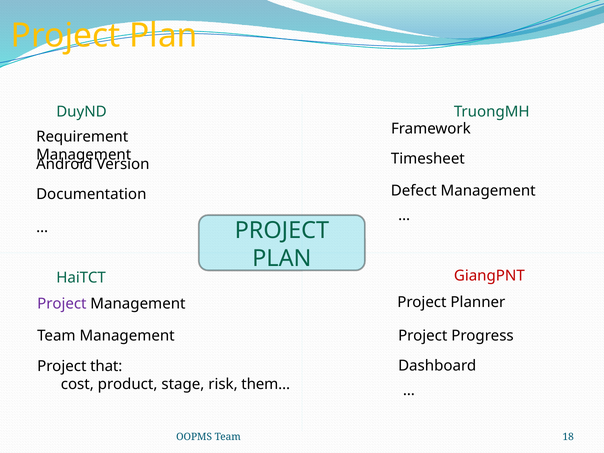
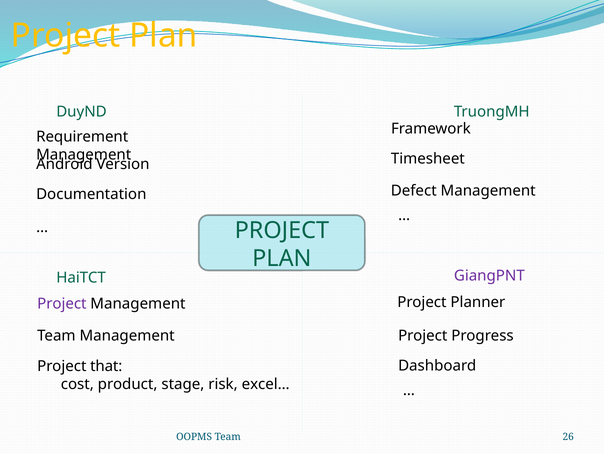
GiangPNT colour: red -> purple (489, 276)
them…: them… -> excel… (266, 384)
18: 18 -> 26 (568, 437)
